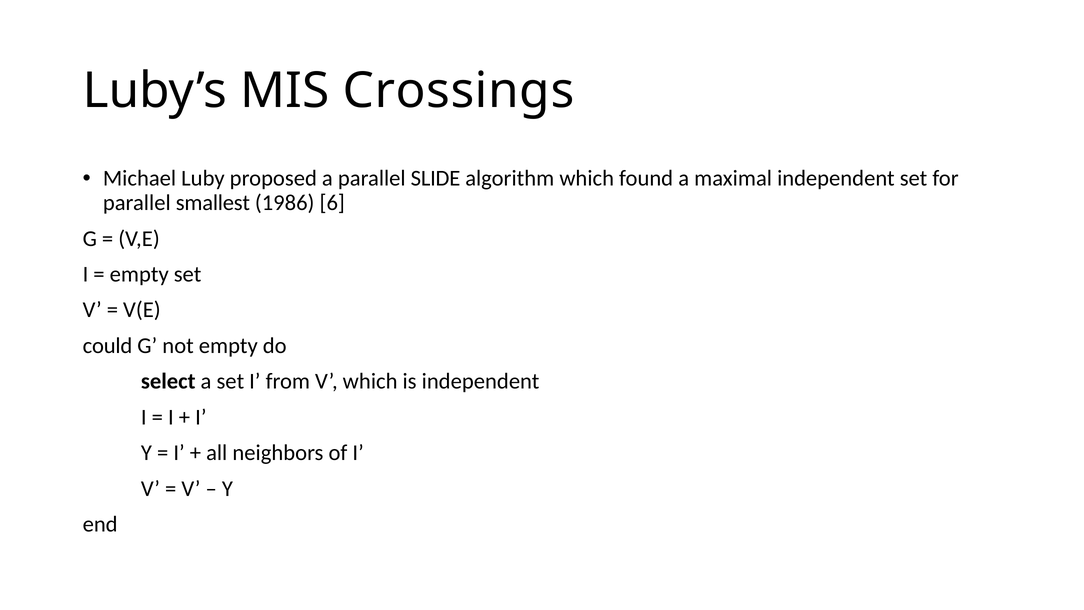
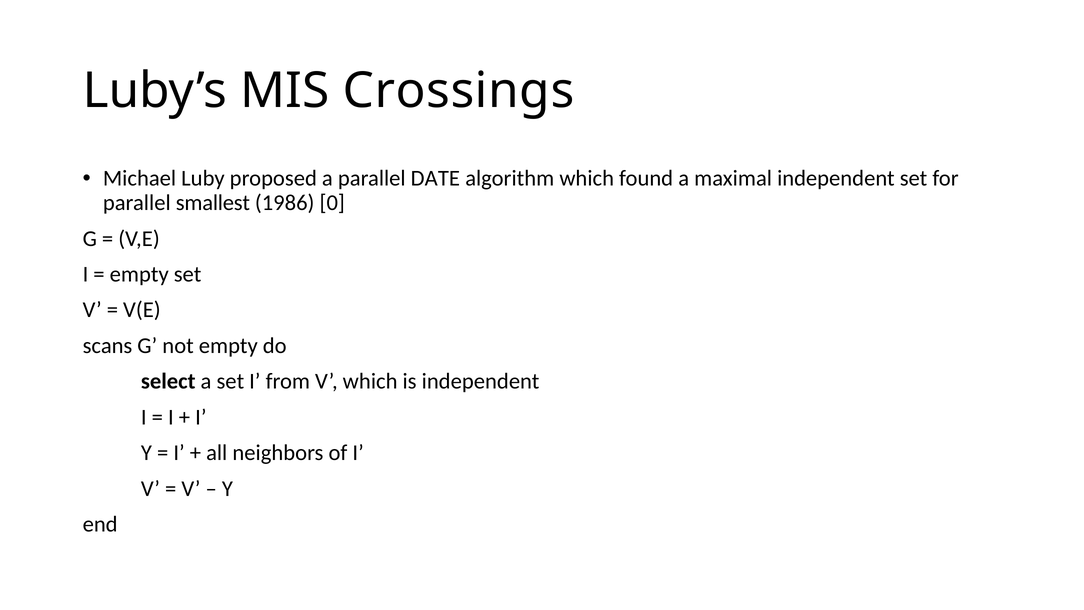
SLIDE: SLIDE -> DATE (435, 178)
6: 6 -> 0 (332, 203)
could: could -> scans (107, 346)
